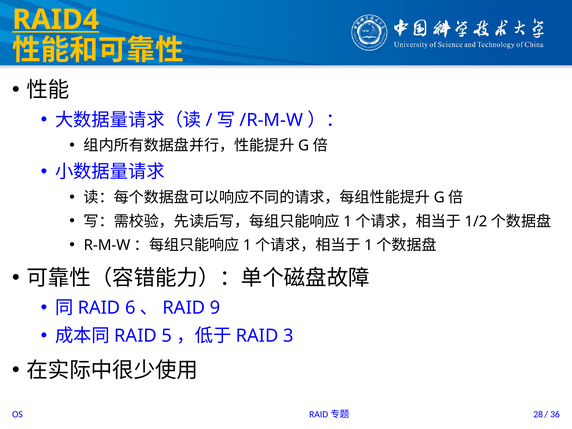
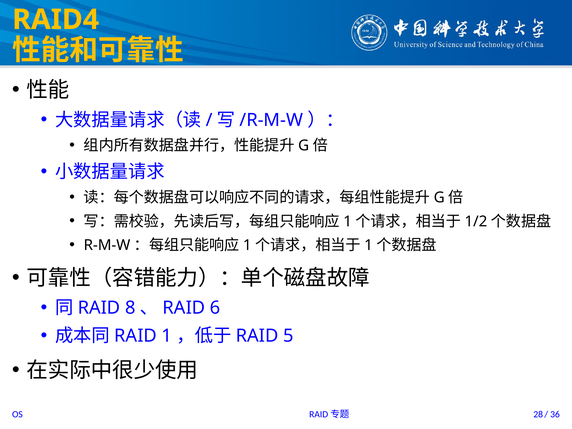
RAID4 underline: present -> none (56, 20)
6: 6 -> 8 (130, 308)
9: 9 -> 6 (215, 308)
5: 5 -> 1 (167, 336)
3: 3 -> 5 (288, 336)
